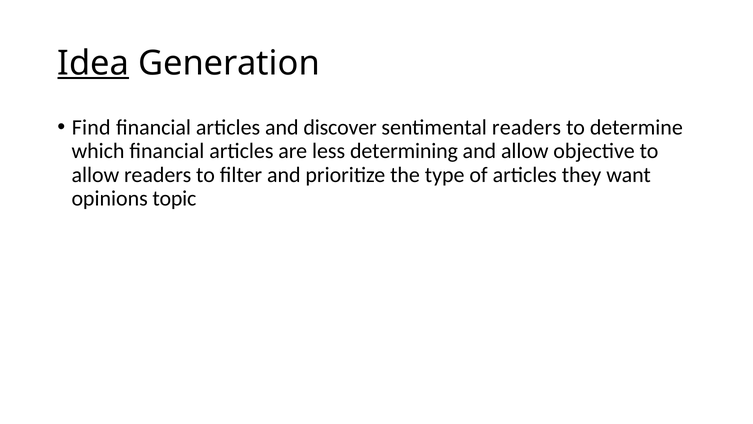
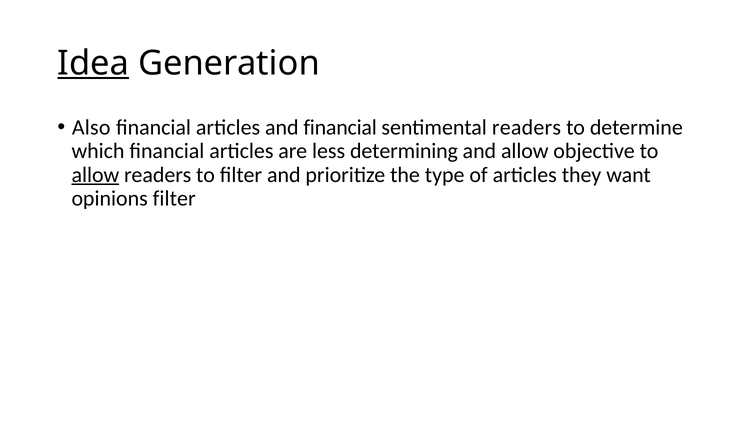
Find: Find -> Also (91, 127)
and discover: discover -> financial (340, 127)
allow underline: none -> present (95, 175)
opinions topic: topic -> filter (174, 198)
